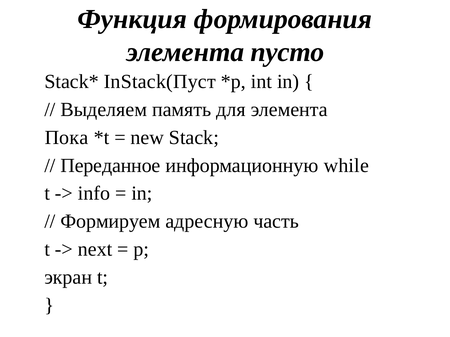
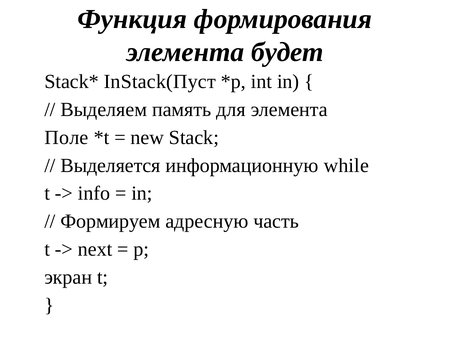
пусто: пусто -> будет (287, 52)
Пока: Пока -> Поле (66, 138)
Переданное: Переданное -> Выделяется (110, 166)
